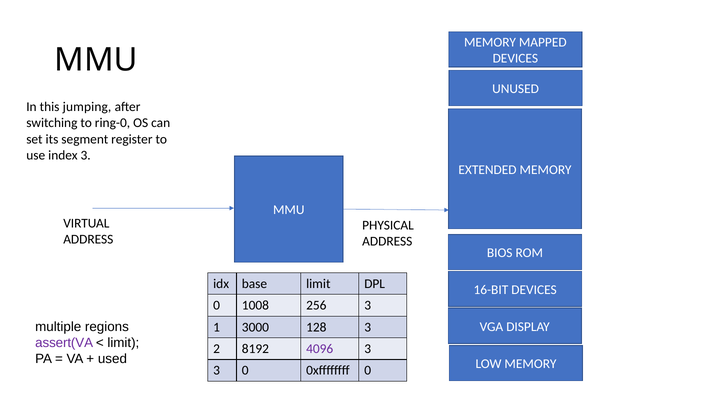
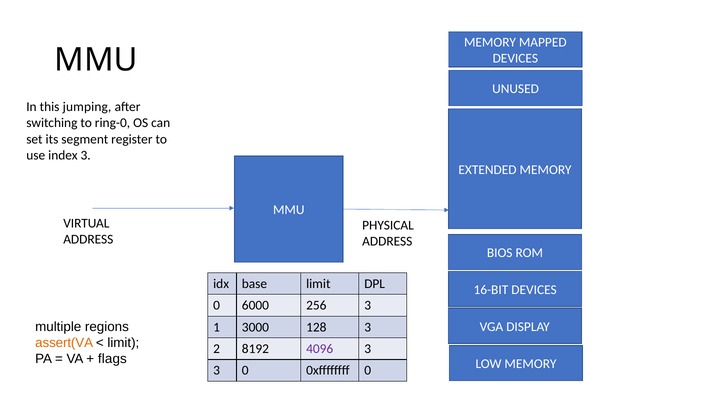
1008: 1008 -> 6000 (255, 306)
assert(VA colour: purple -> orange (64, 343)
used: used -> flags (112, 359)
